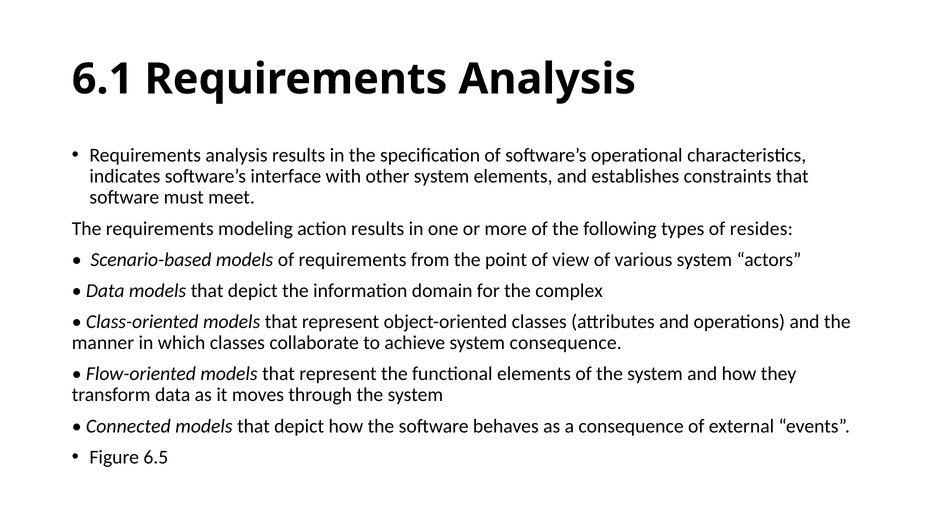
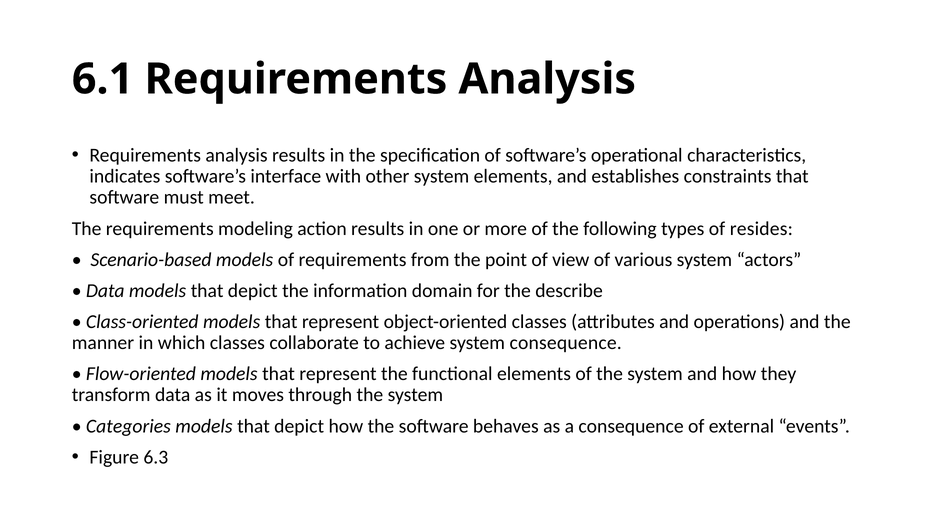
complex: complex -> describe (569, 290)
Connected: Connected -> Categories (128, 426)
6.5: 6.5 -> 6.3 (156, 457)
